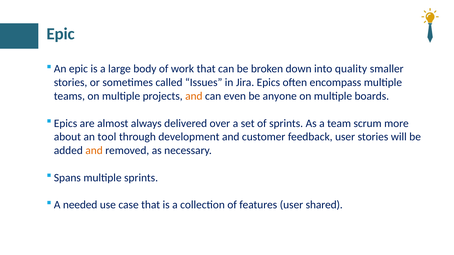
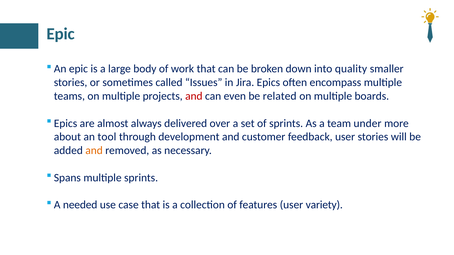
and colour: orange -> red (194, 96)
anyone: anyone -> related (280, 96)
scrum: scrum -> under (368, 123)
shared: shared -> variety (324, 205)
